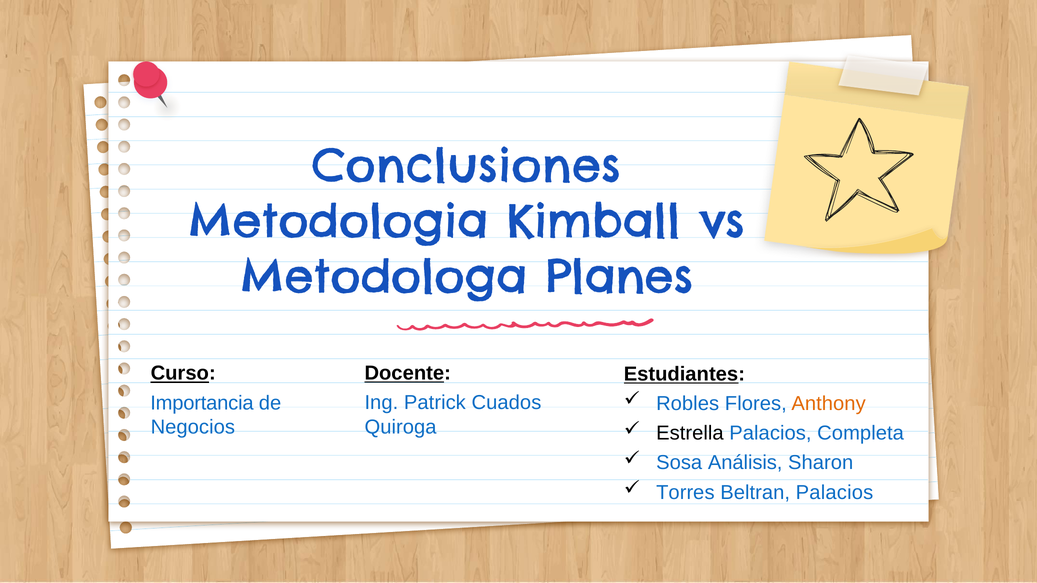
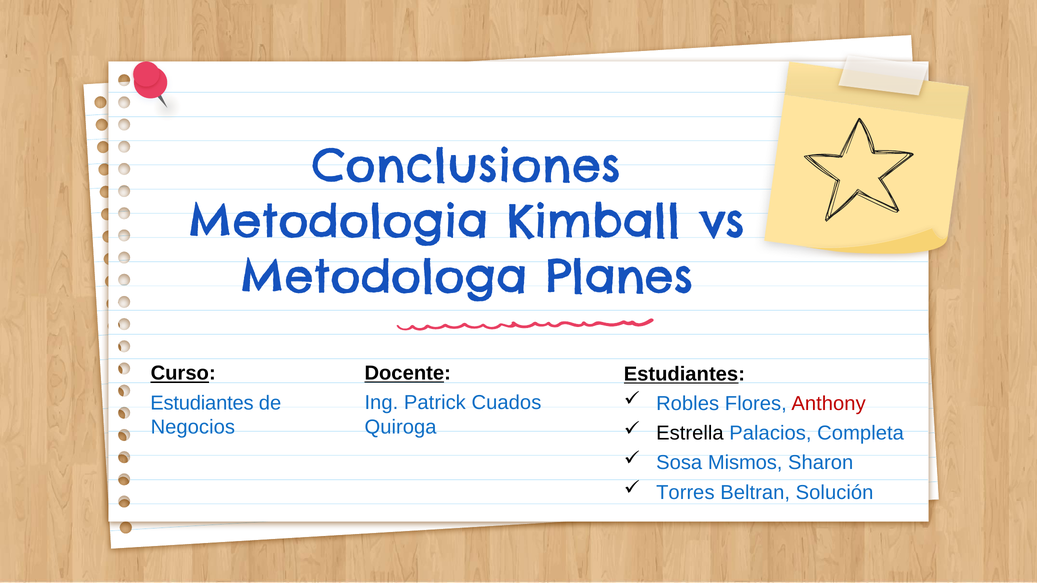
Anthony colour: orange -> red (829, 404)
Importancia: Importancia -> Estudiantes (202, 403)
Análisis: Análisis -> Mismos (745, 463)
Beltran Palacios: Palacios -> Solución (835, 493)
